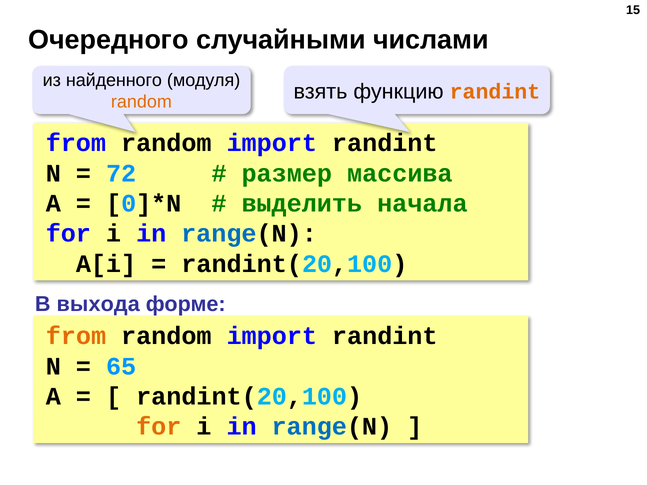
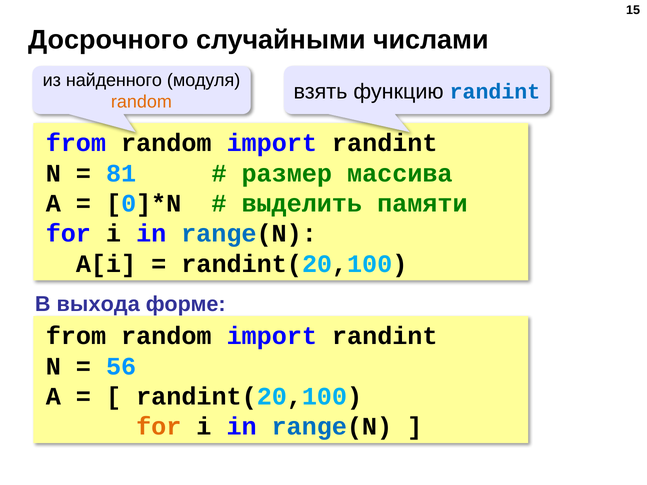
Очередного: Очередного -> Досрочного (108, 40)
randint colour: orange -> blue (495, 92)
72: 72 -> 81 (121, 173)
начала: начала -> памяти (422, 204)
from colour: orange -> black (76, 336)
65: 65 -> 56 (121, 366)
